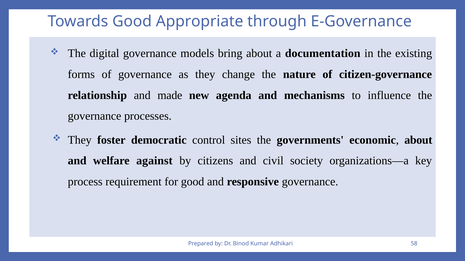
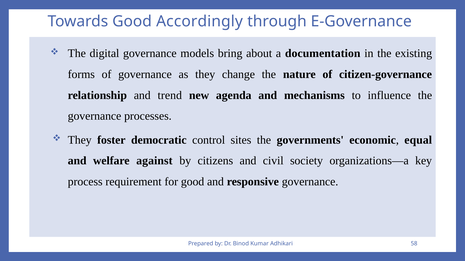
Appropriate: Appropriate -> Accordingly (200, 21)
made: made -> trend (170, 95)
economic about: about -> equal (418, 140)
